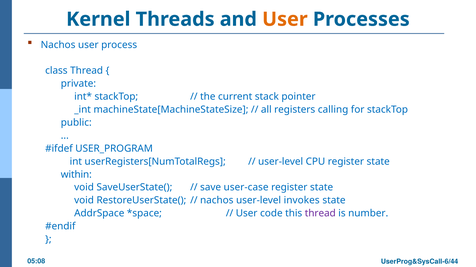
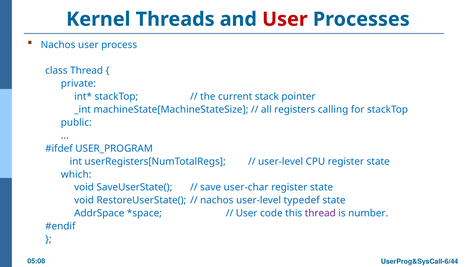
User colour: orange -> red (285, 19)
within: within -> which (76, 175)
user-case: user-case -> user-char (246, 188)
invokes: invokes -> typedef (302, 201)
